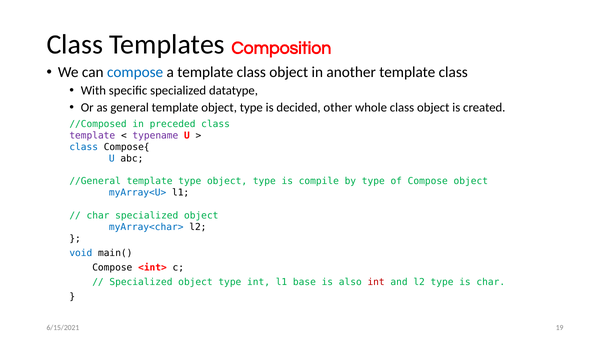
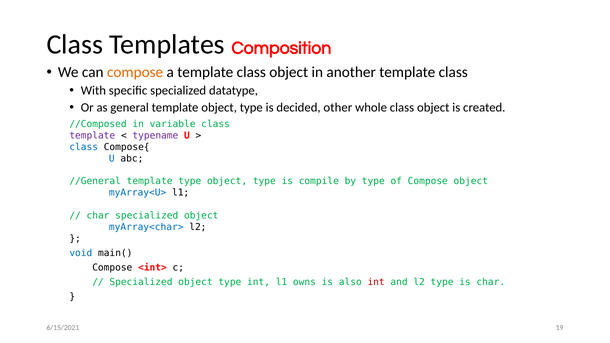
compose colour: blue -> orange (135, 72)
preceded: preceded -> variable (173, 124)
base: base -> owns (304, 282)
